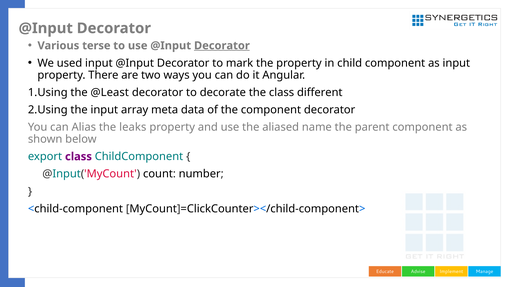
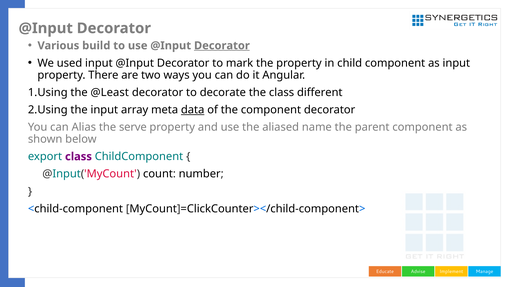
terse: terse -> build (96, 46)
data underline: none -> present (193, 110)
leaks: leaks -> serve (133, 127)
